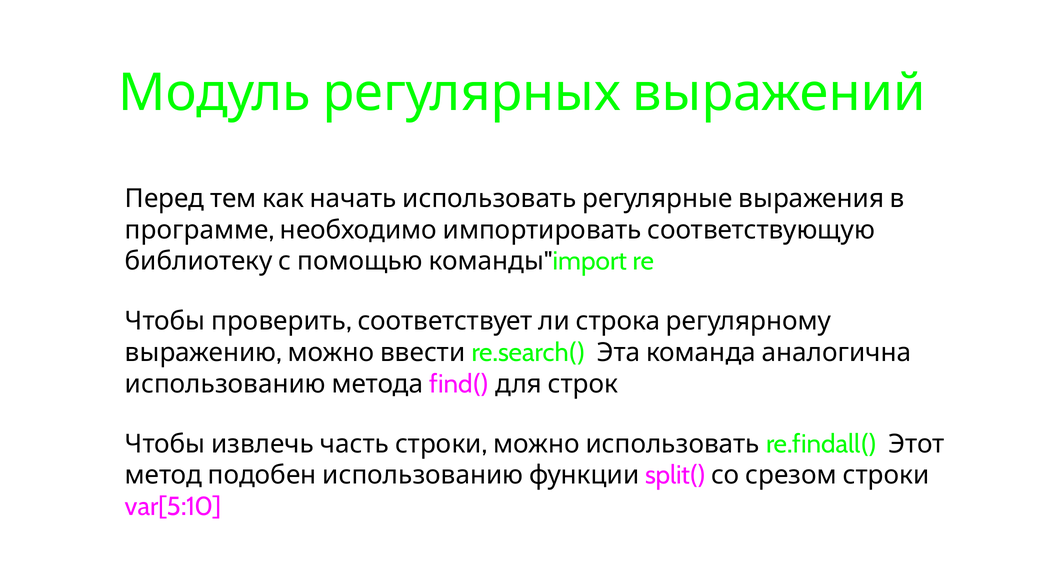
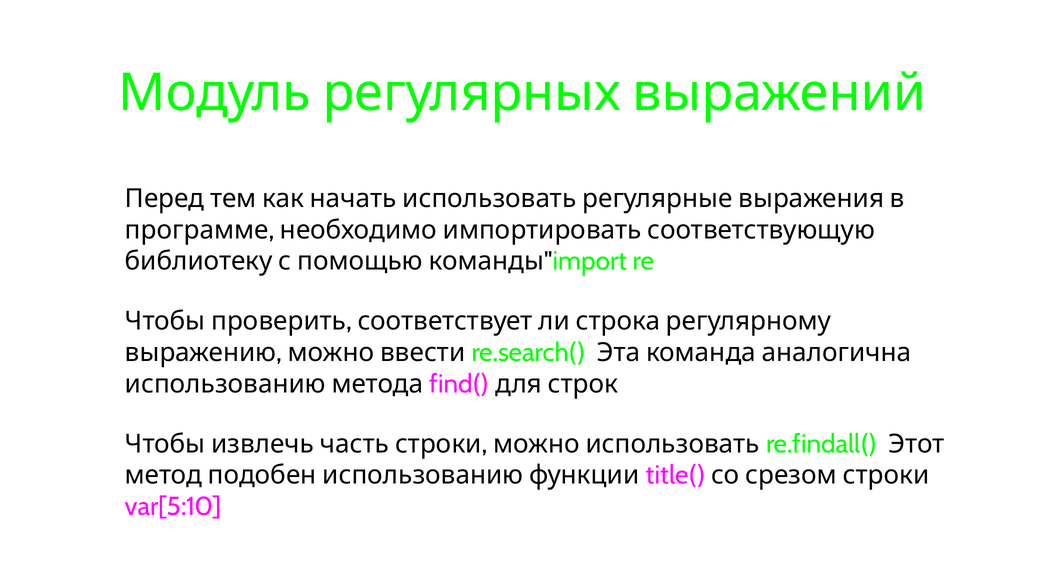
split(: split( -> title( (675, 475)
